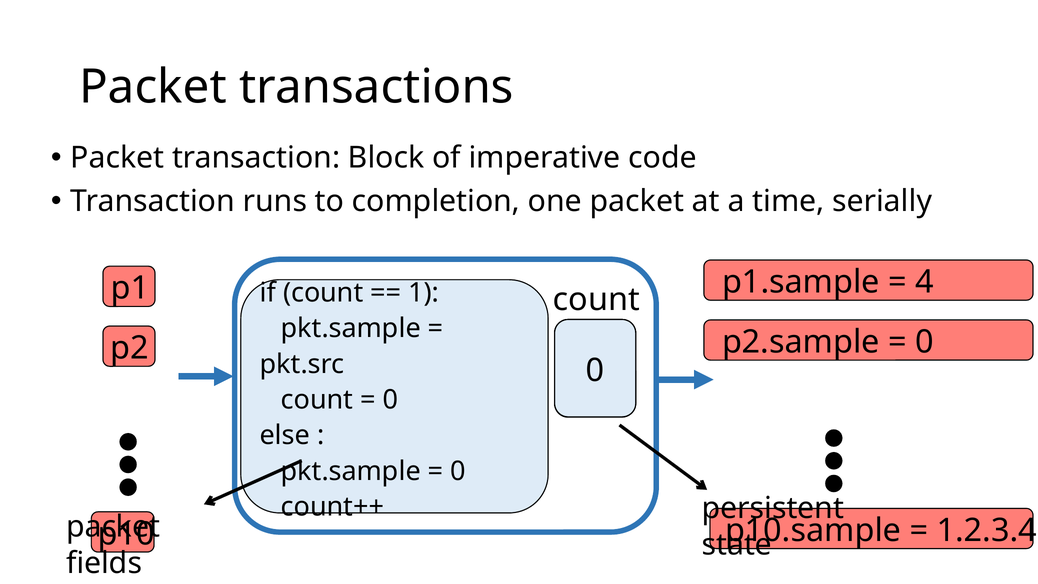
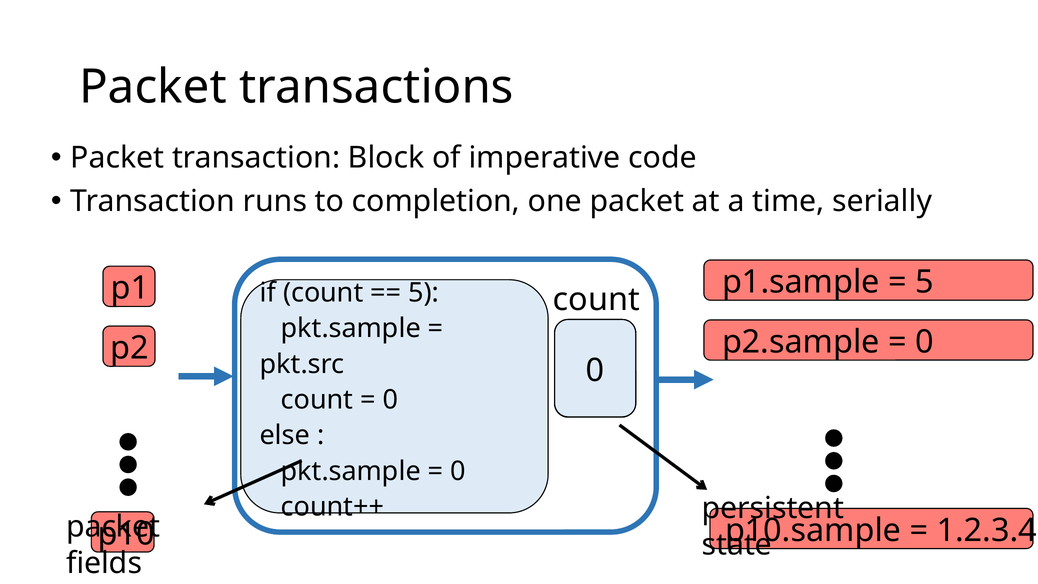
4: 4 -> 5 (924, 282)
1: 1 -> 5 (424, 293)
